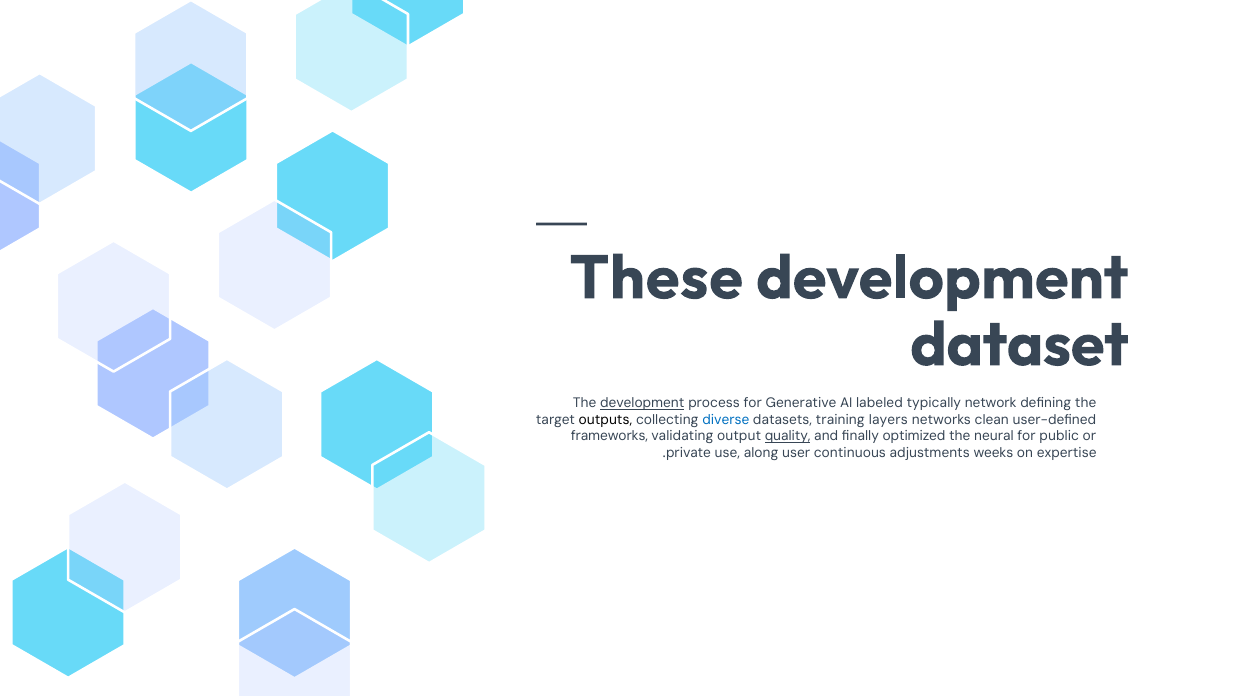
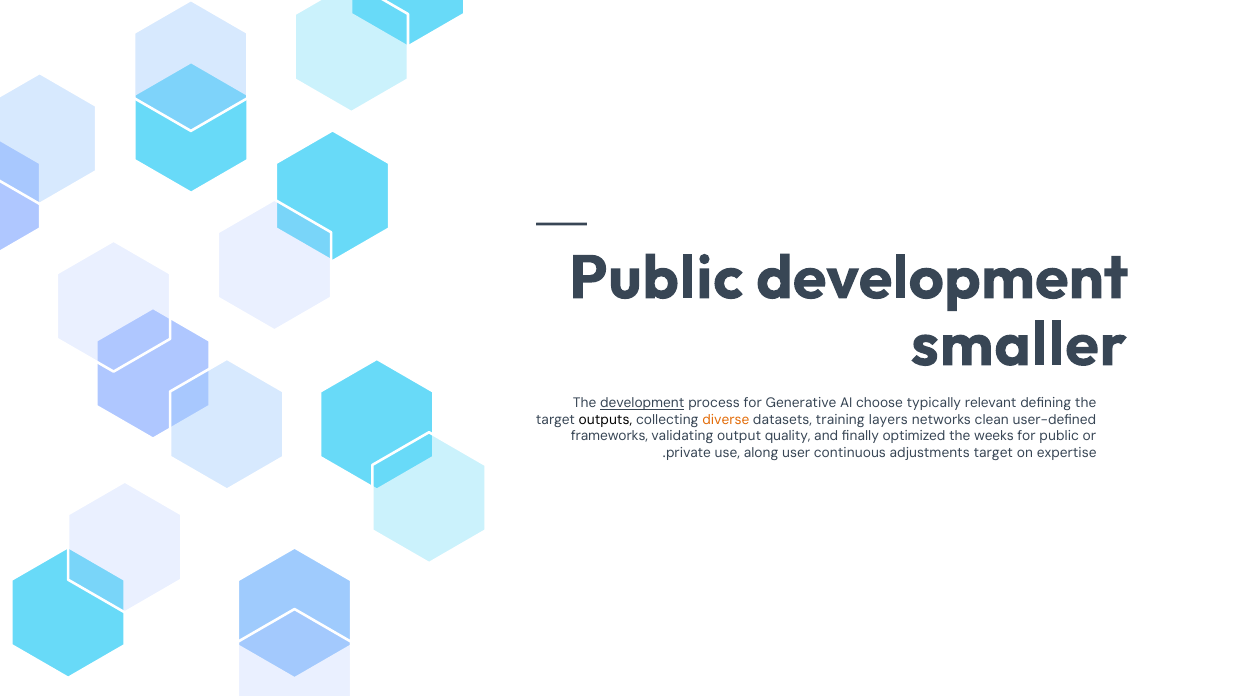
These: These -> Public (656, 278)
dataset: dataset -> smaller (1019, 345)
labeled: labeled -> choose (879, 403)
network: network -> relevant (991, 403)
diverse colour: blue -> orange (726, 419)
quality underline: present -> none (788, 436)
neural: neural -> weeks (994, 436)
adjustments weeks: weeks -> target (993, 452)
